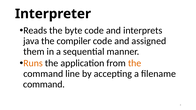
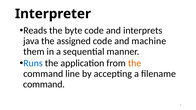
compiler: compiler -> assigned (74, 41)
assigned: assigned -> machine (149, 41)
Runs colour: orange -> blue (33, 63)
